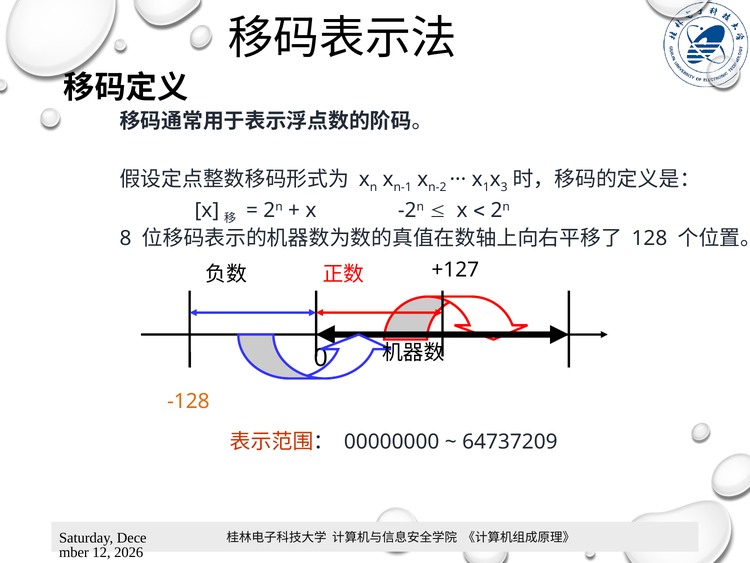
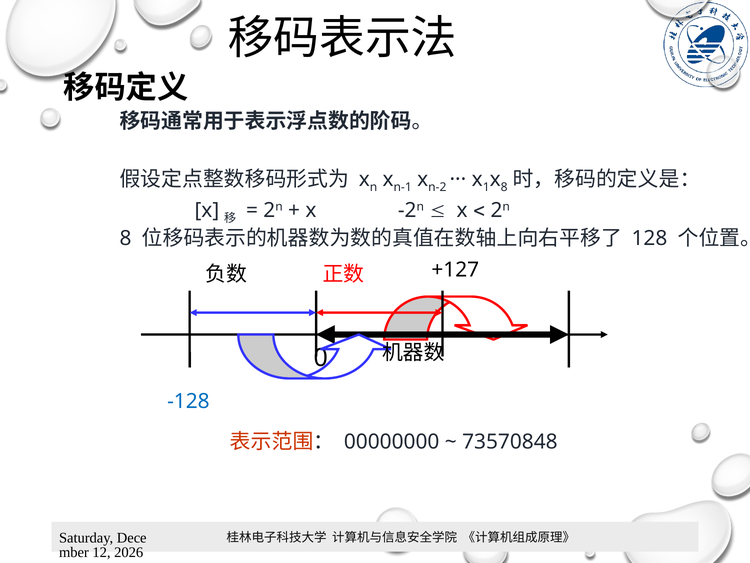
x 3: 3 -> 8 (504, 187)
-128 colour: orange -> blue (188, 401)
64737209: 64737209 -> 73570848 (510, 442)
